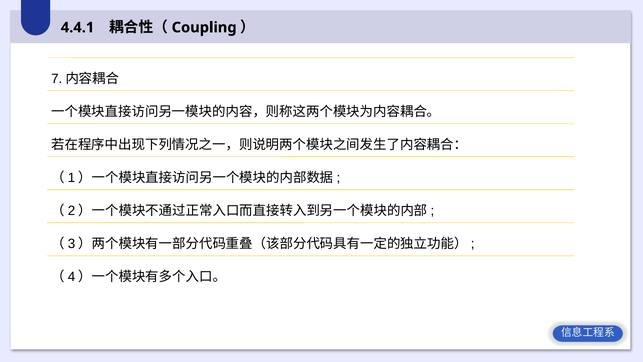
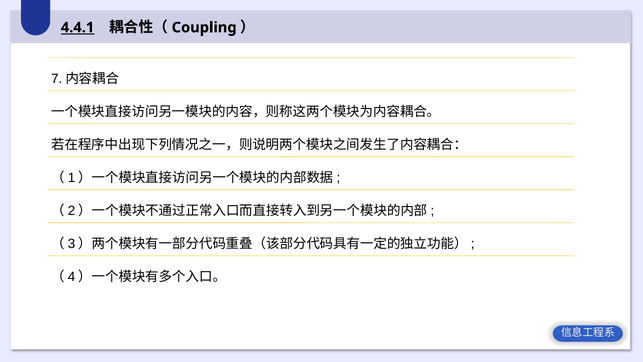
4.4.1 underline: none -> present (78, 27)
